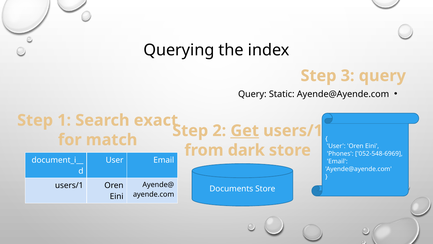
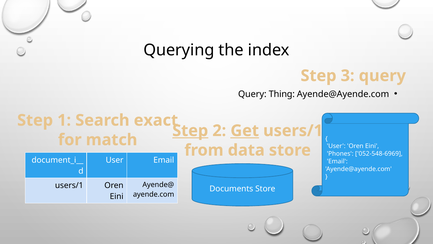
Static: Static -> Thing (282, 94)
Step underline: none -> present (190, 130)
dark: dark -> data (246, 150)
